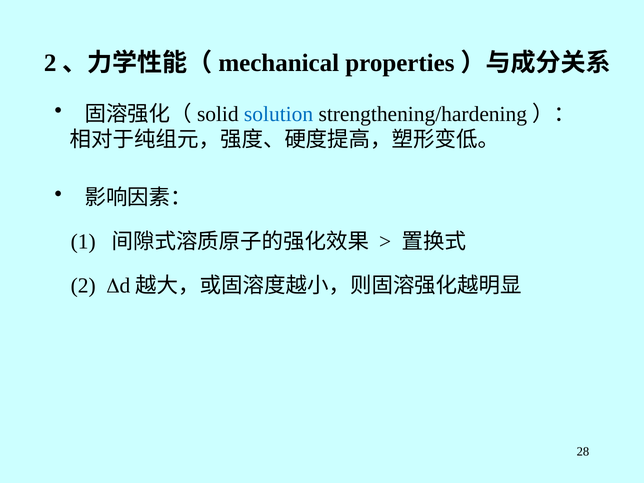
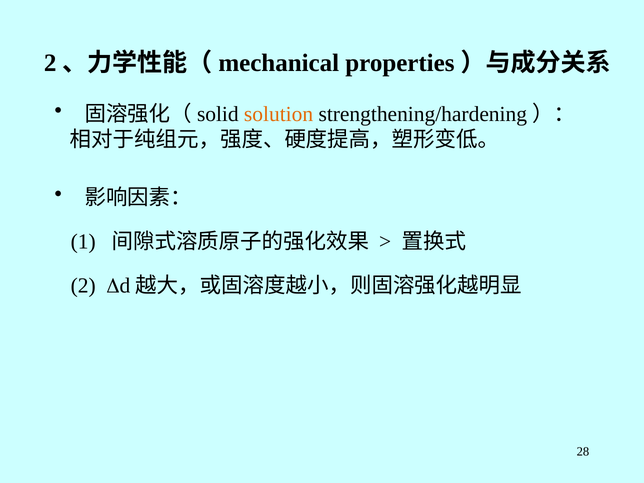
solution colour: blue -> orange (279, 114)
